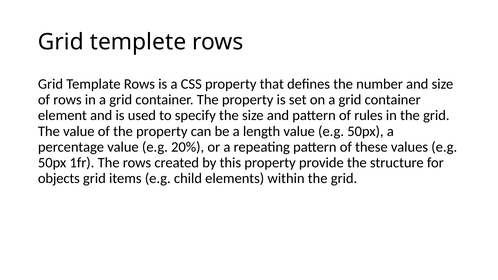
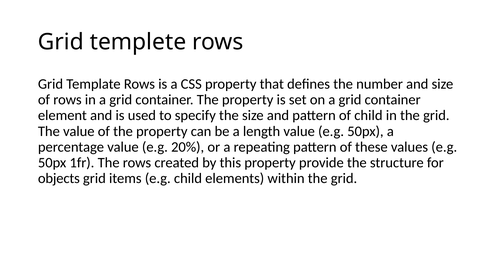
of rules: rules -> child (368, 116)
